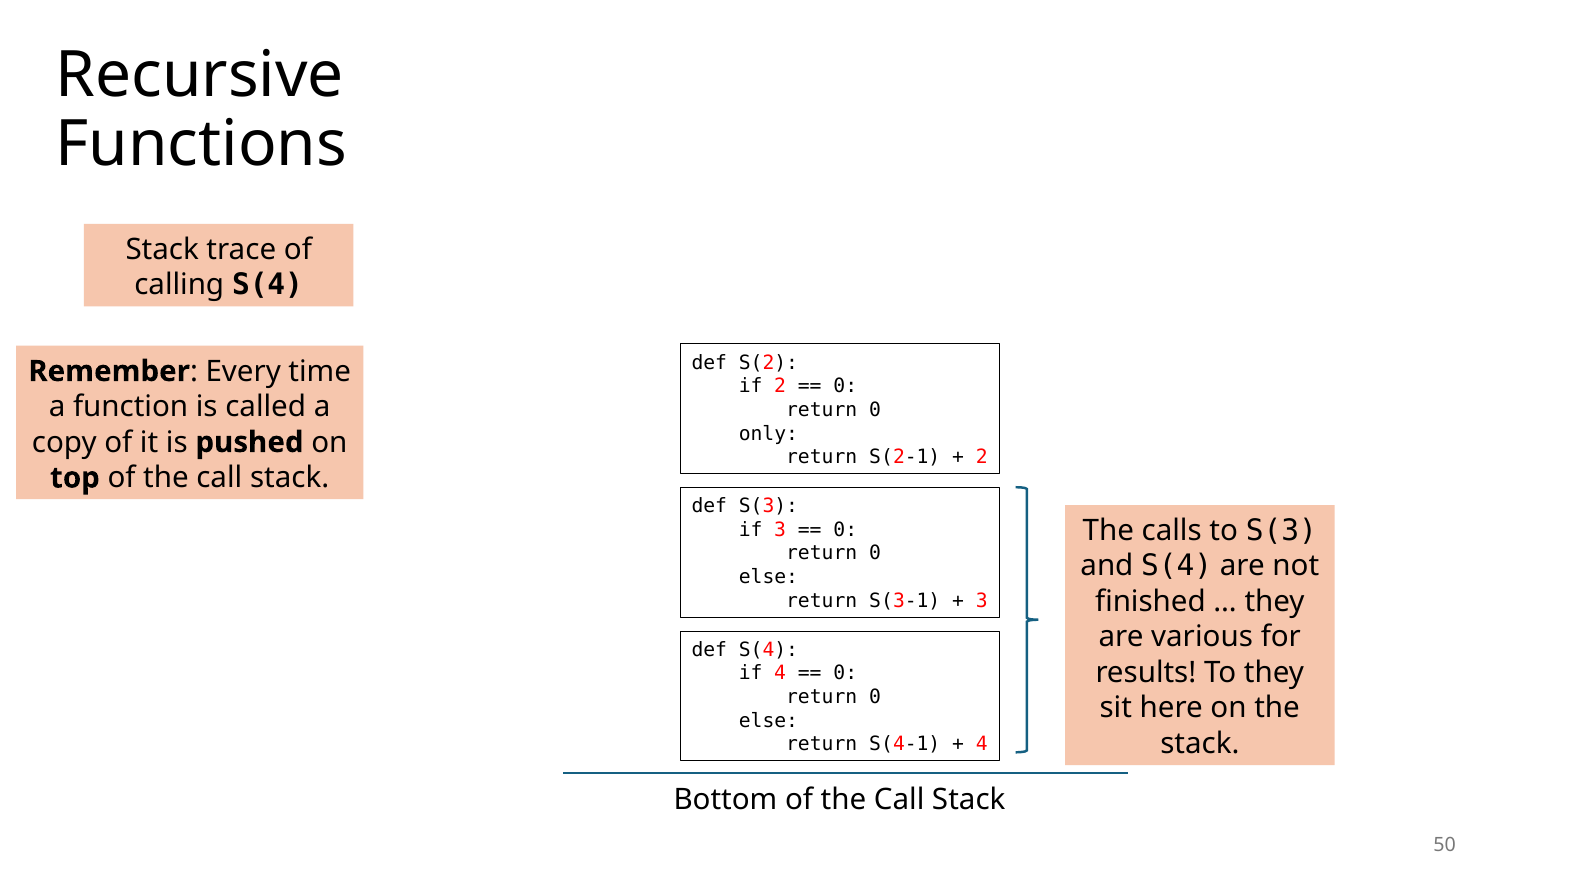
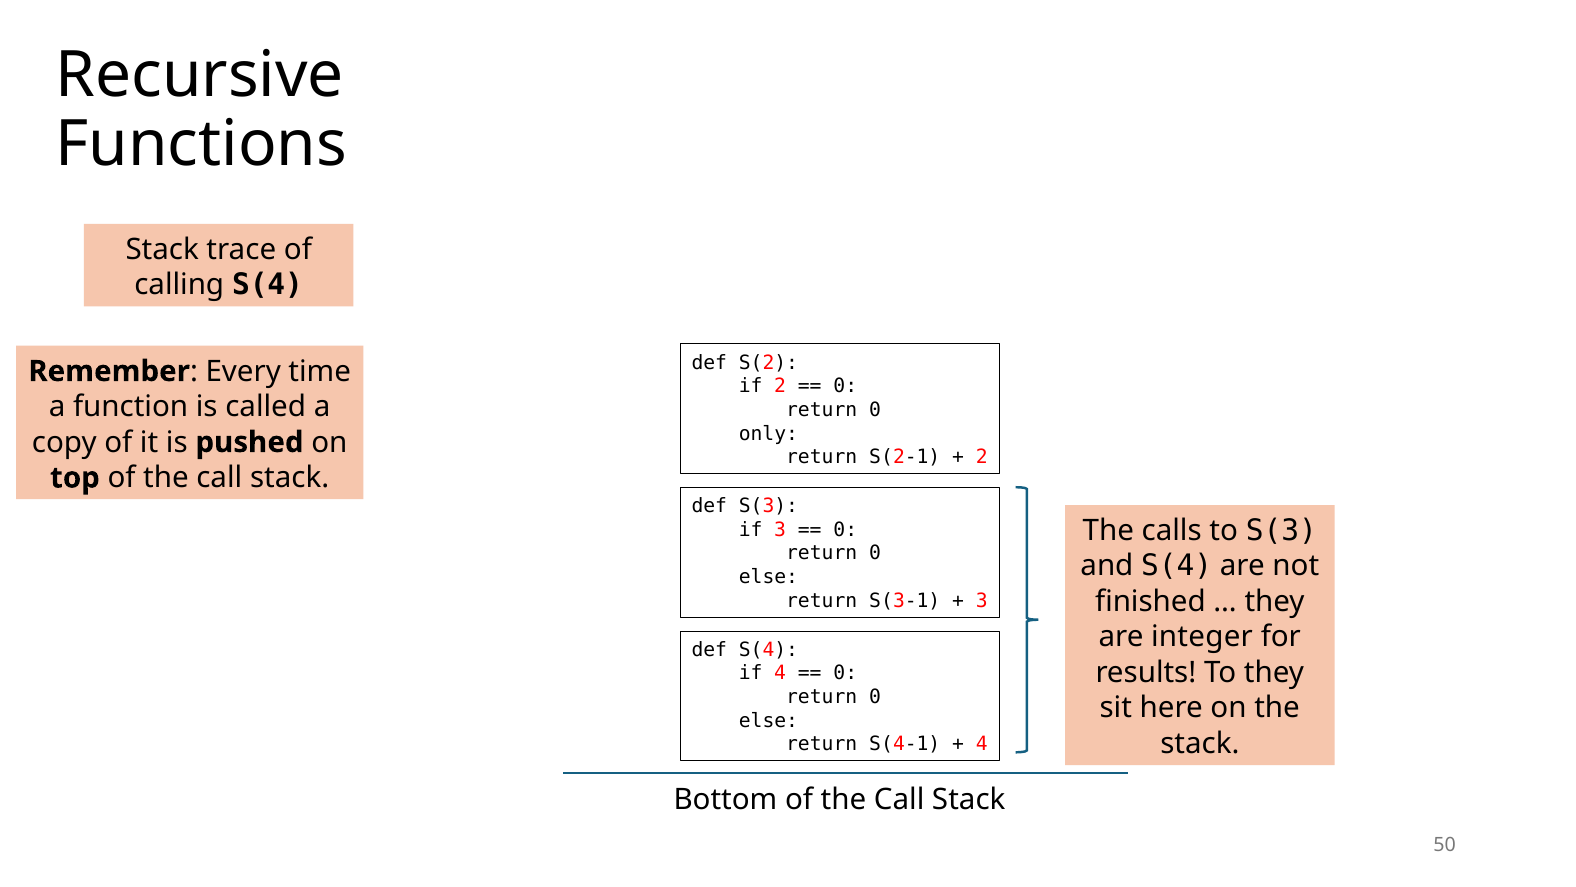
various: various -> integer (1202, 637)
